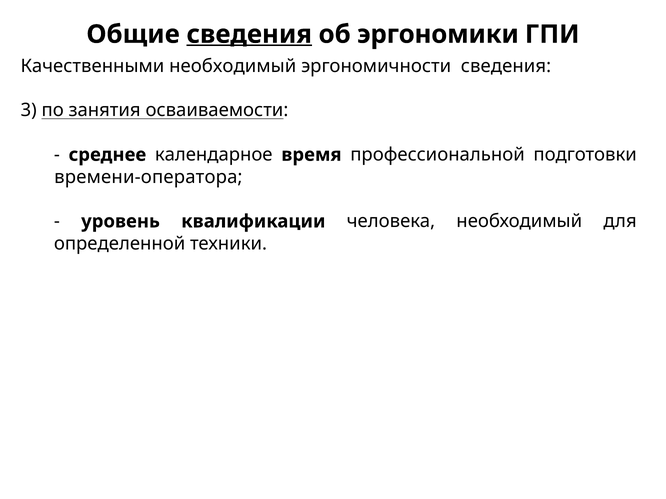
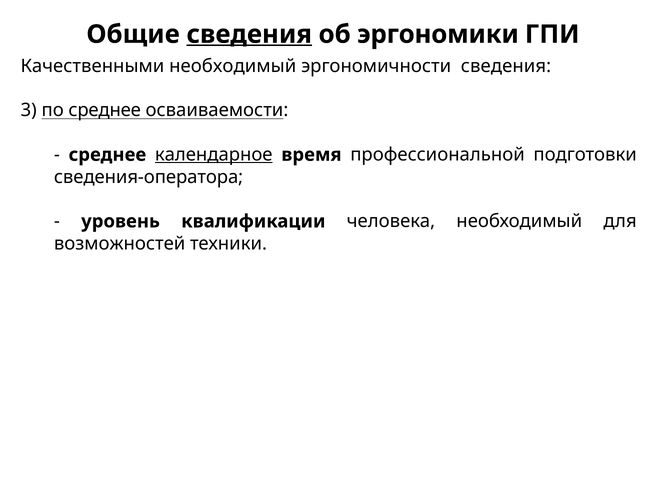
по занятия: занятия -> среднее (105, 110)
календарное underline: none -> present (214, 155)
времени-оператора: времени-оператора -> сведения-оператора (149, 177)
определенной: определенной -> возможностей (120, 244)
